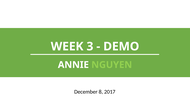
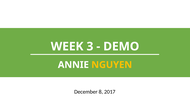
NGUYEN colour: light green -> yellow (112, 65)
